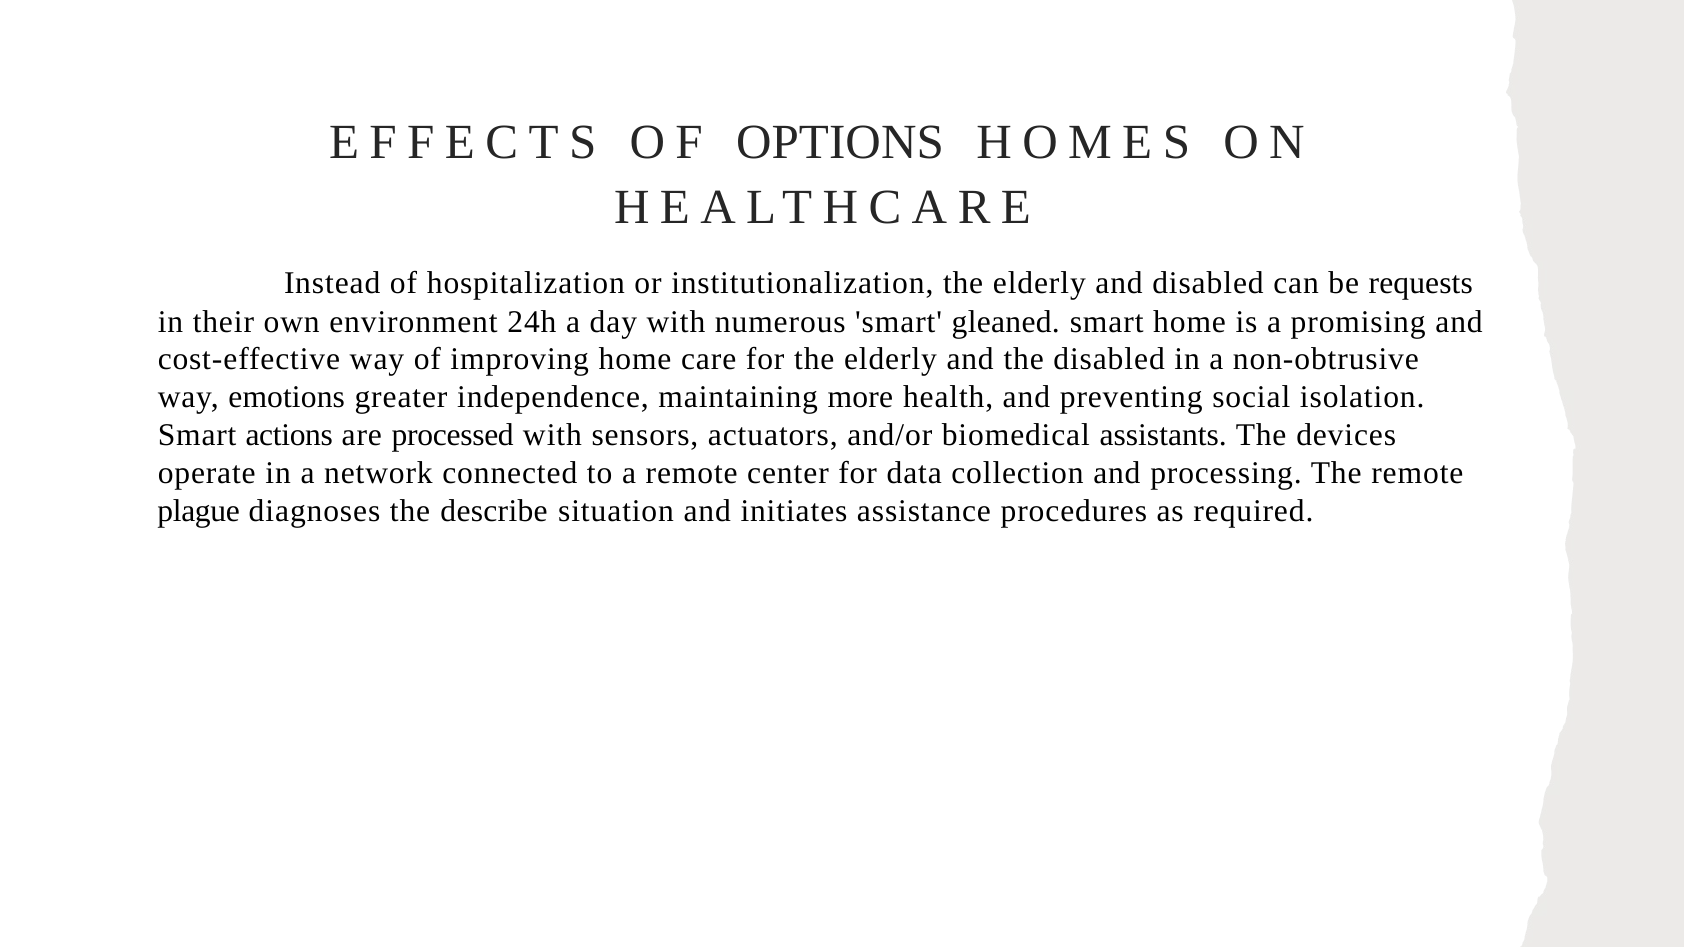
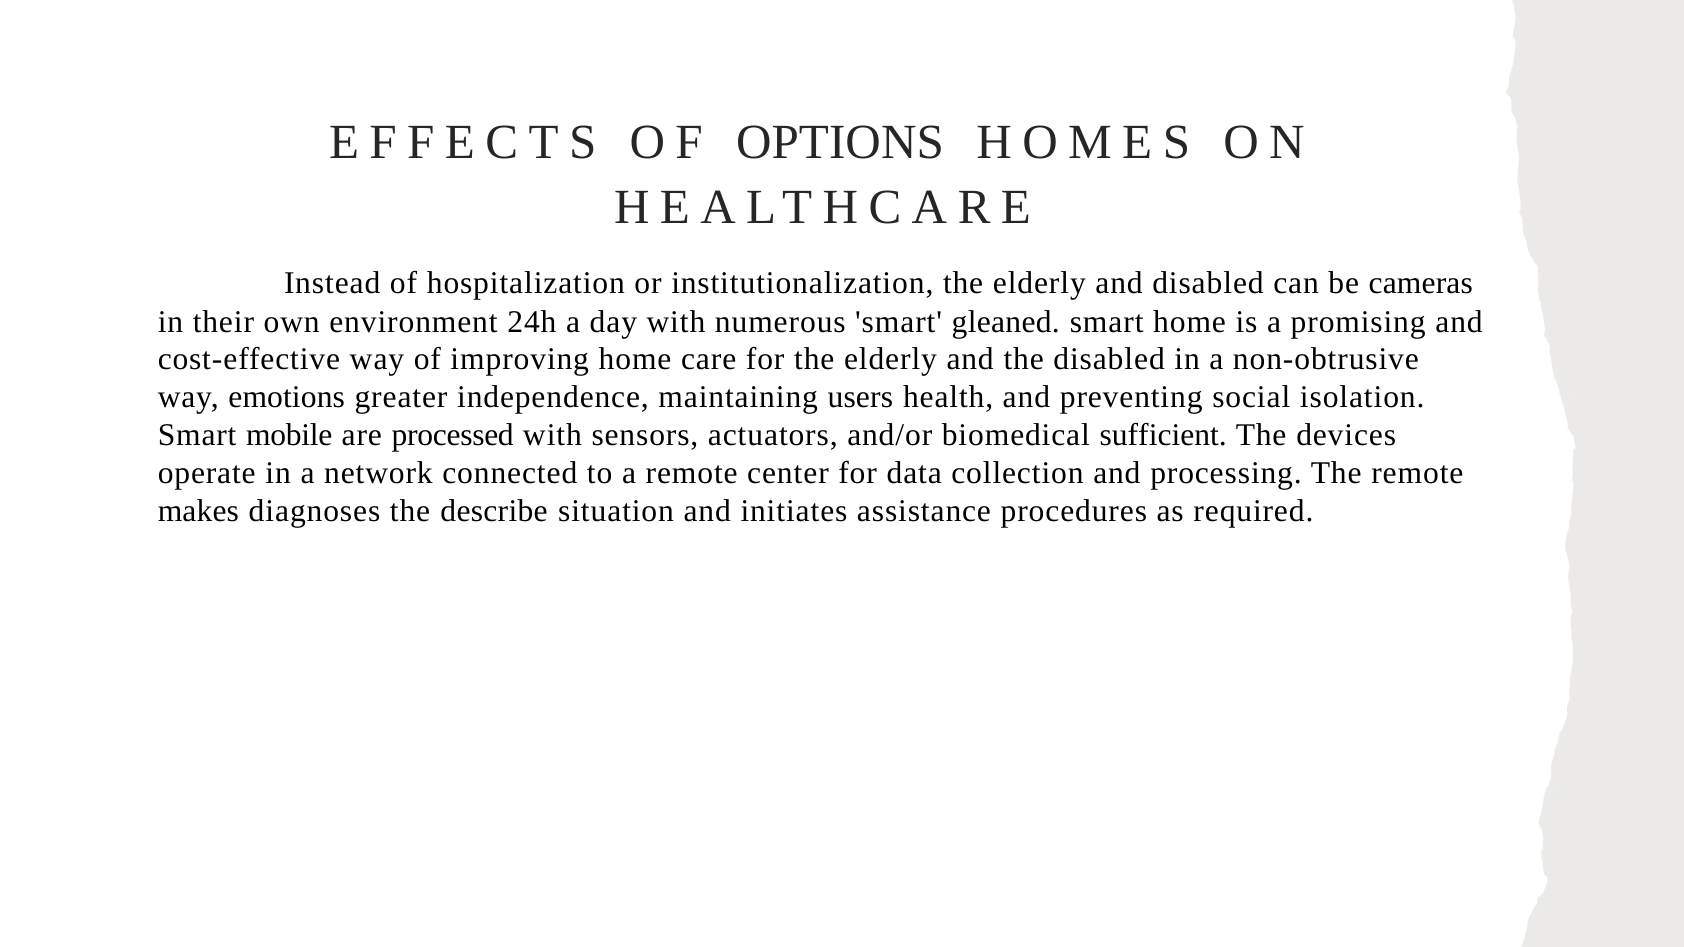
requests: requests -> cameras (1421, 283)
more: more -> users (860, 398)
actions: actions -> mobile (289, 435)
assistants: assistants -> sufficient (1163, 435)
plague: plague -> makes (198, 511)
